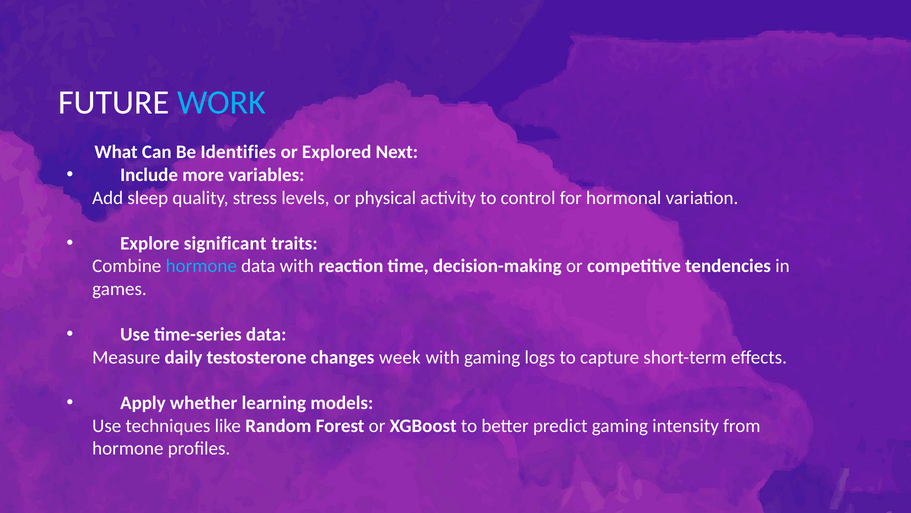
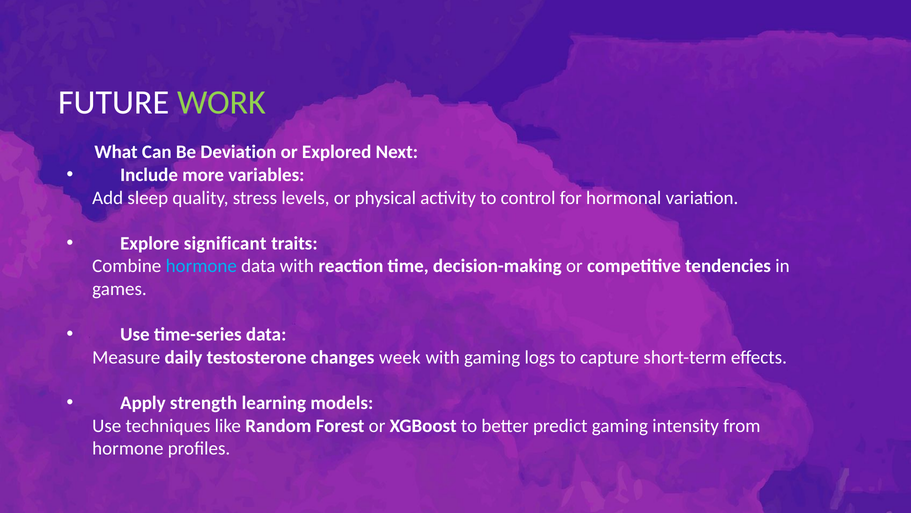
WORK colour: light blue -> light green (222, 102)
Identifies: Identifies -> Deviation (238, 152)
whether: whether -> strength (204, 403)
